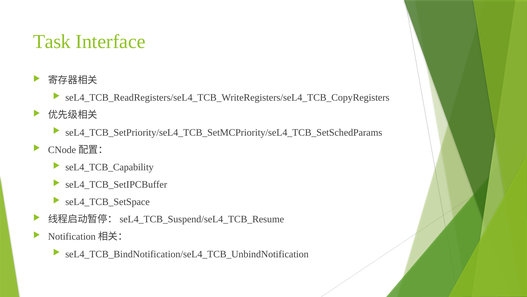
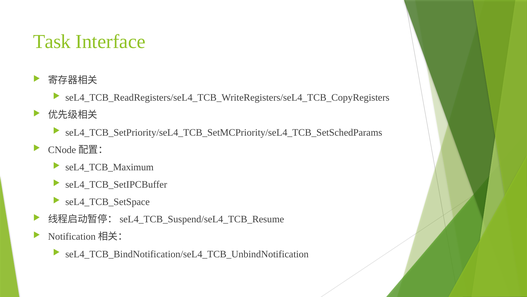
seL4_TCB_Capability: seL4_TCB_Capability -> seL4_TCB_Maximum (109, 167)
